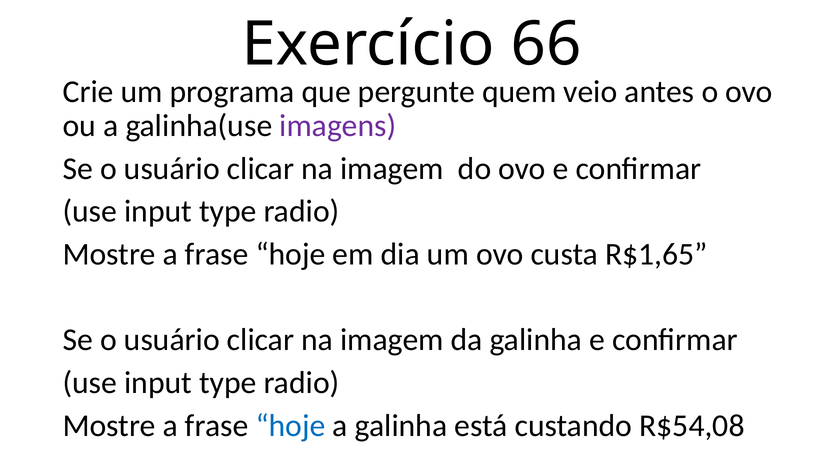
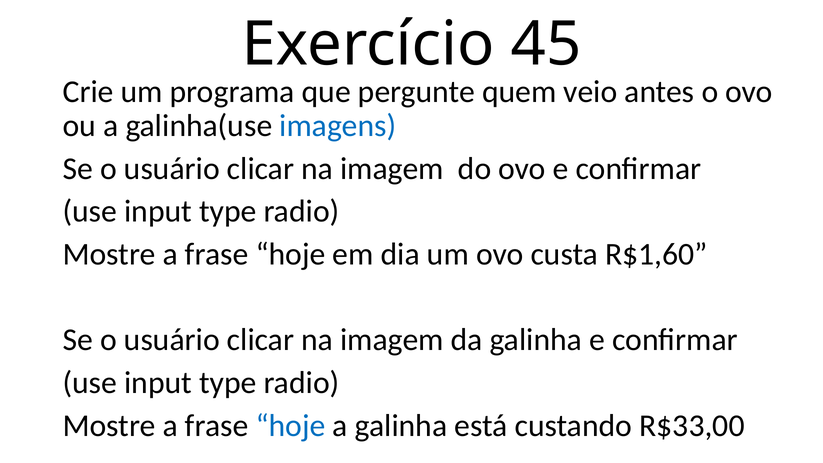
66: 66 -> 45 (546, 44)
imagens colour: purple -> blue (338, 126)
R$1,65: R$1,65 -> R$1,60 (656, 254)
R$54,08: R$54,08 -> R$33,00 (692, 426)
